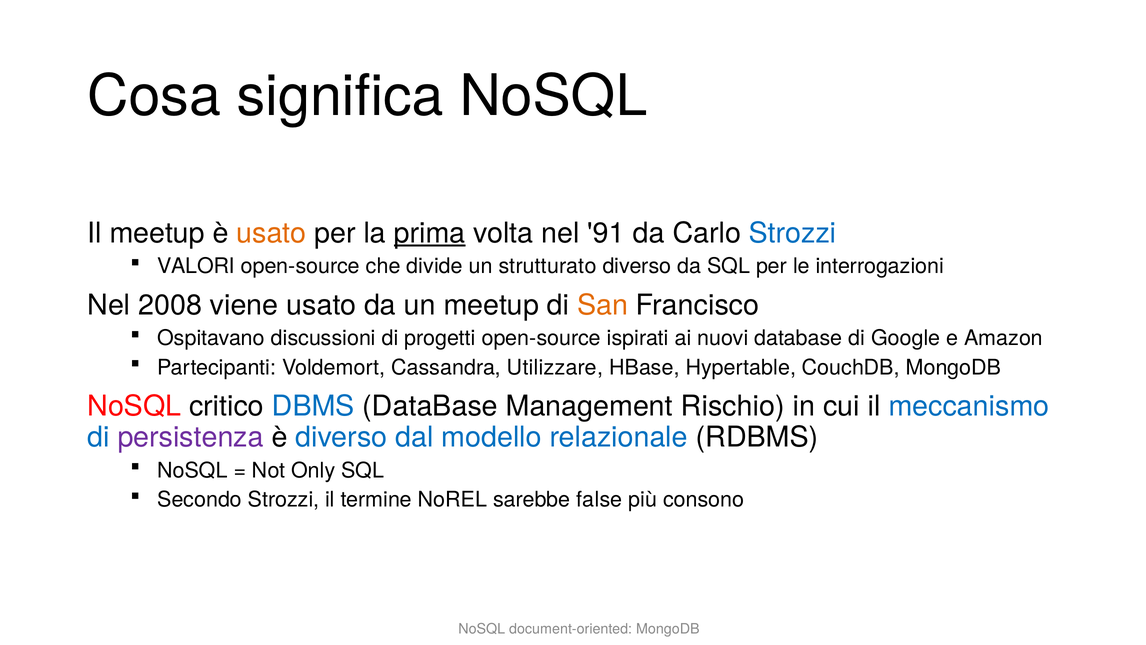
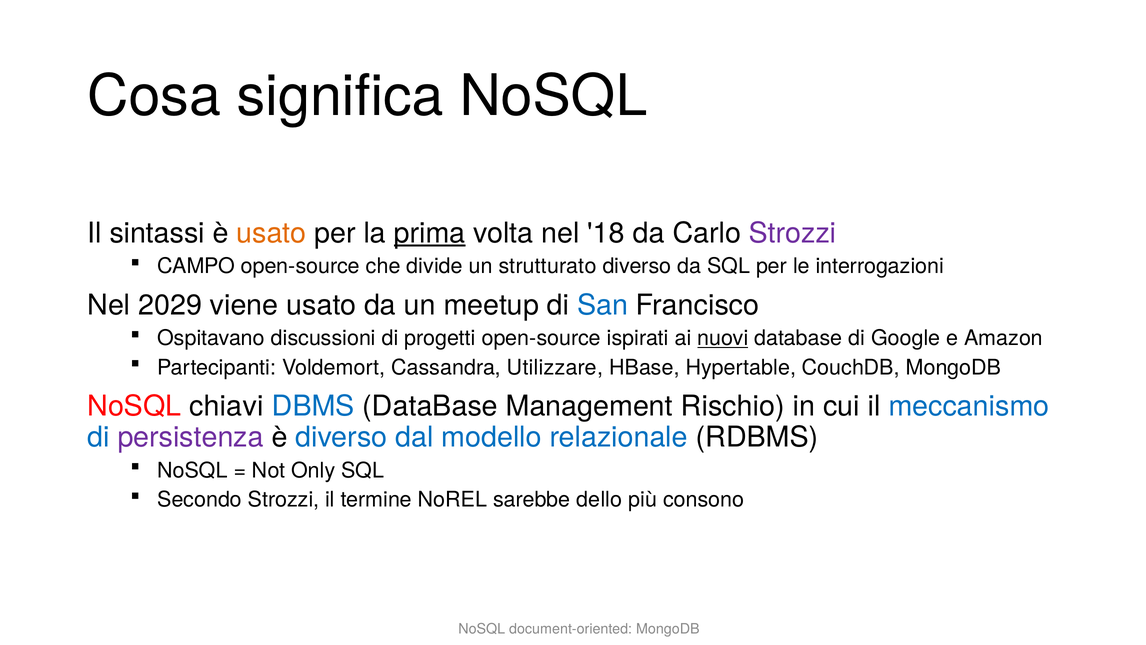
Il meetup: meetup -> sintassi (157, 233)
91: 91 -> 18 (606, 233)
Strozzi colour: blue -> purple (793, 233)
VALORI: VALORI -> CAMPO (196, 266)
2008: 2008 -> 2029 (170, 305)
San colour: orange -> blue (603, 305)
nuovi underline: none -> present (723, 338)
critico: critico -> chiavi (226, 406)
false: false -> dello (599, 499)
